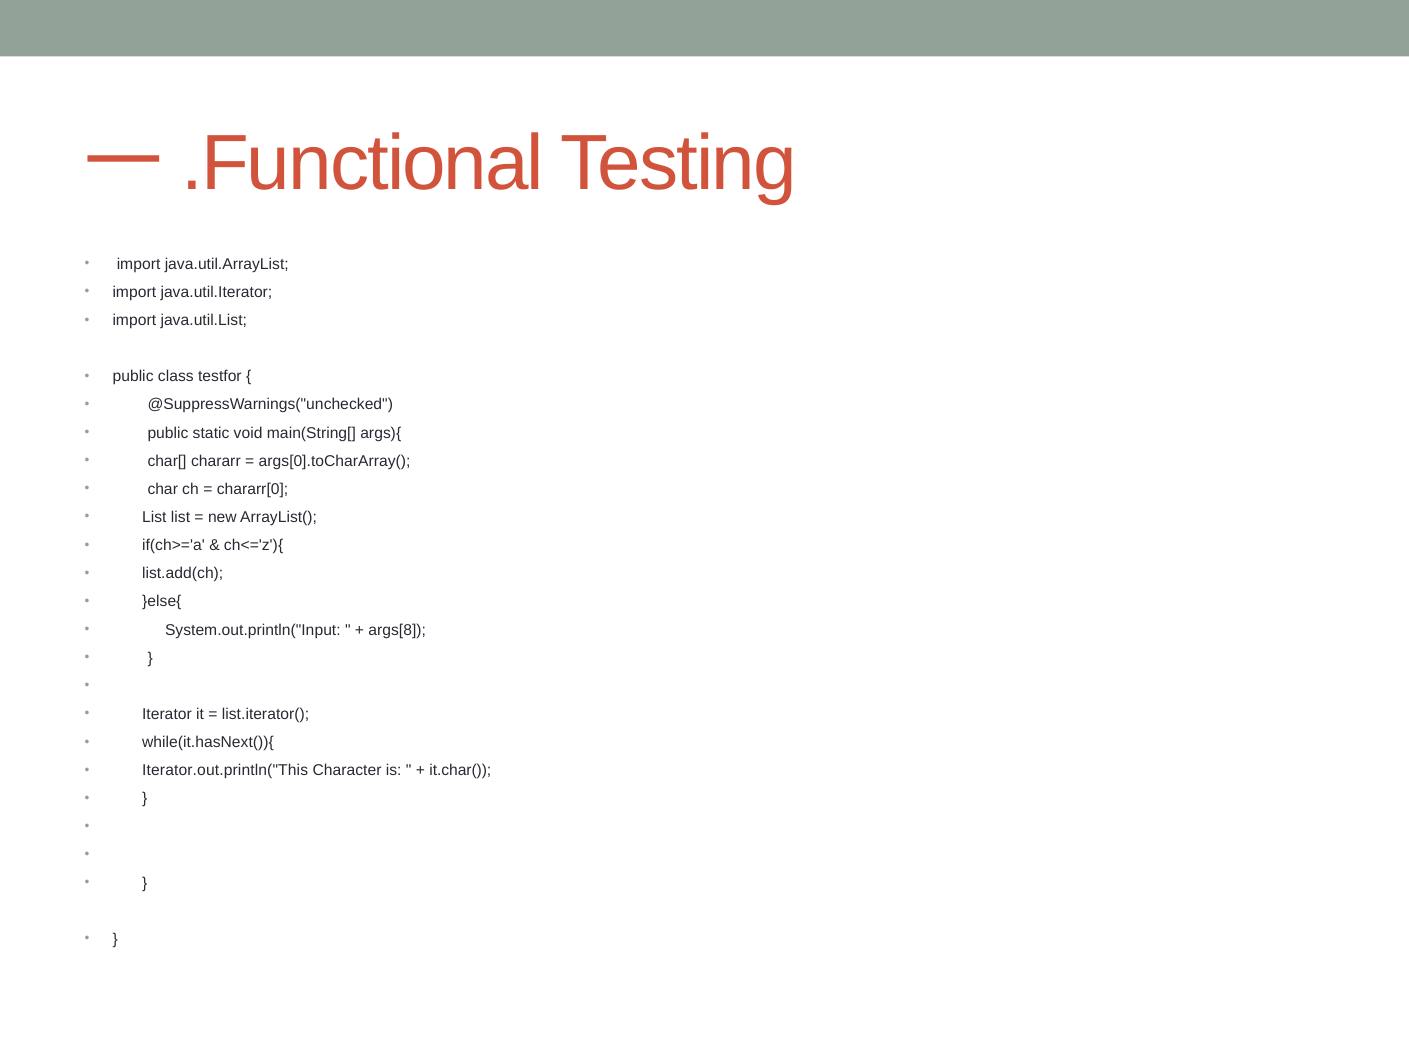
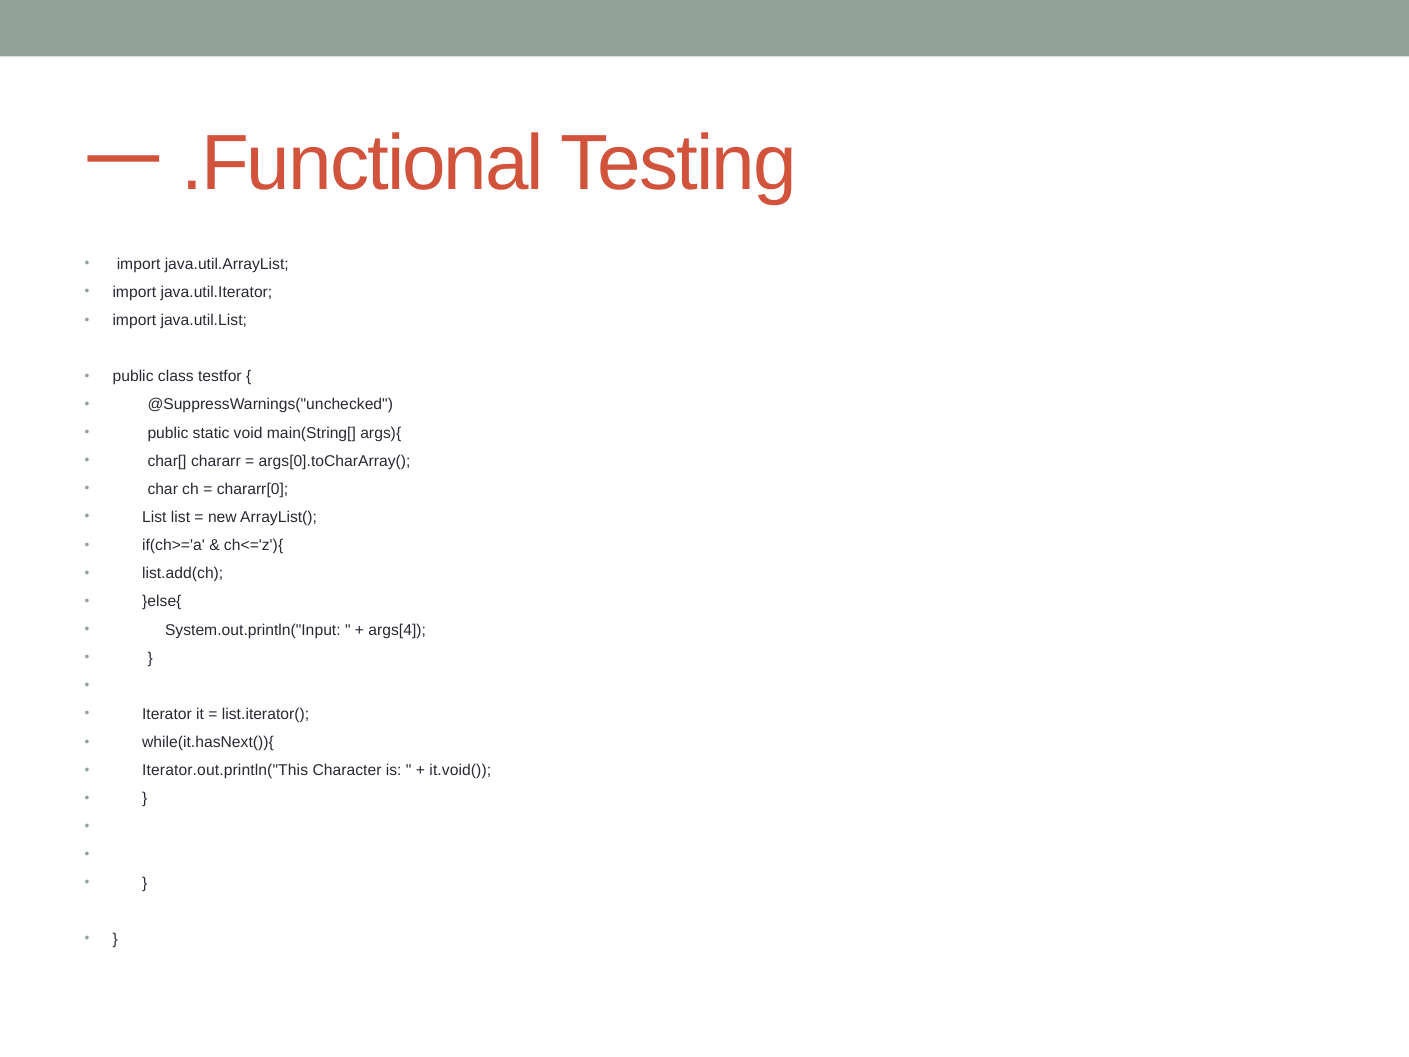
args[8: args[8 -> args[4 (397, 630)
it.char(: it.char( -> it.void( (460, 770)
